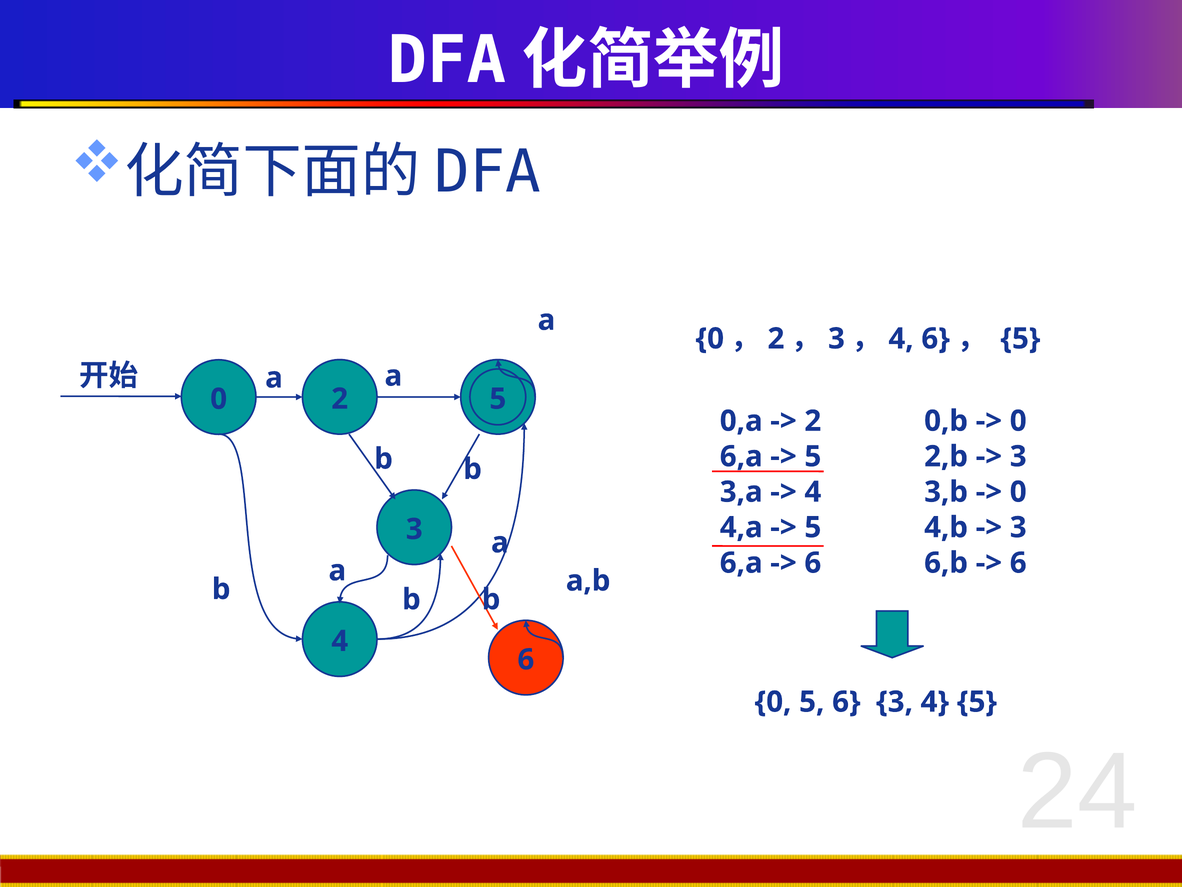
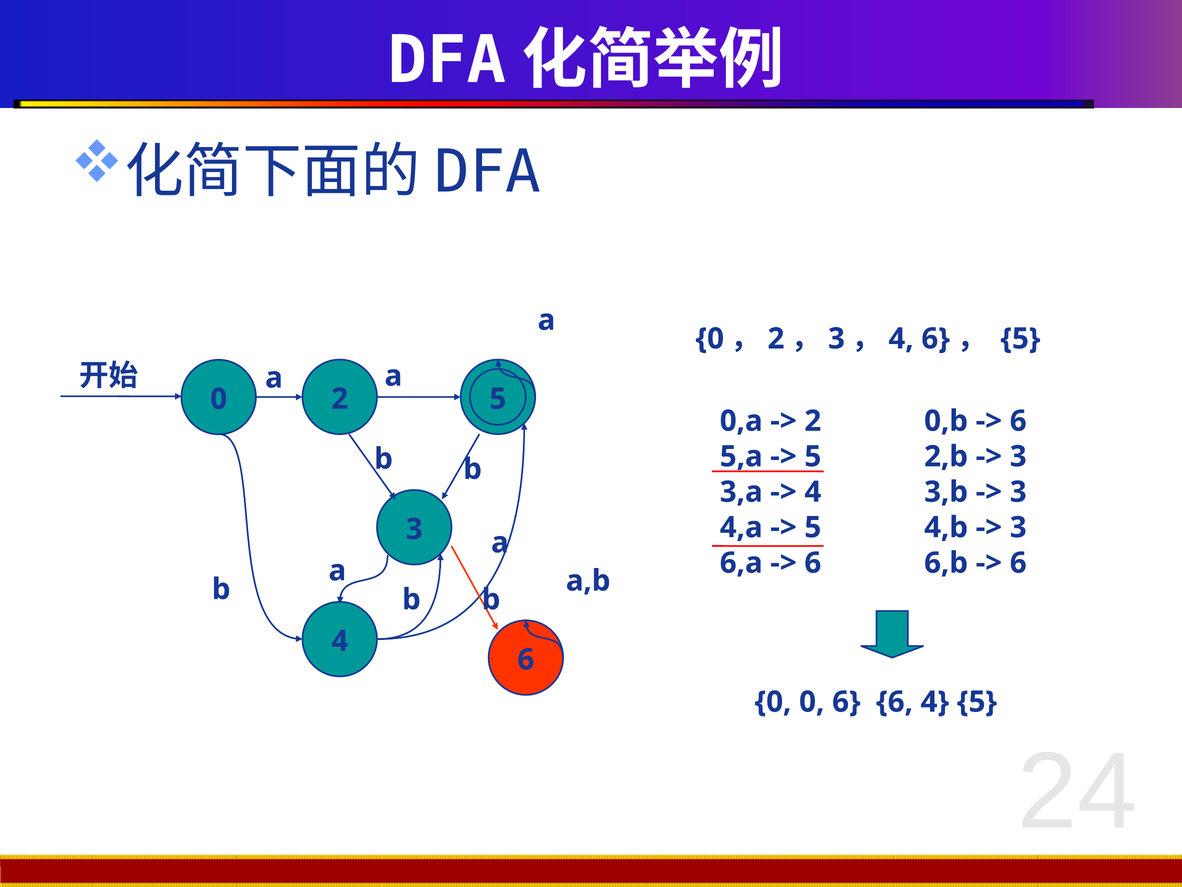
0: 0 -> 6 (1018, 421)
6,a: 6,a -> 5,a (741, 456)
0: 0 -> 3 (1018, 492)
0 5: 5 -> 0 (812, 702)
6 3: 3 -> 6 (895, 702)
